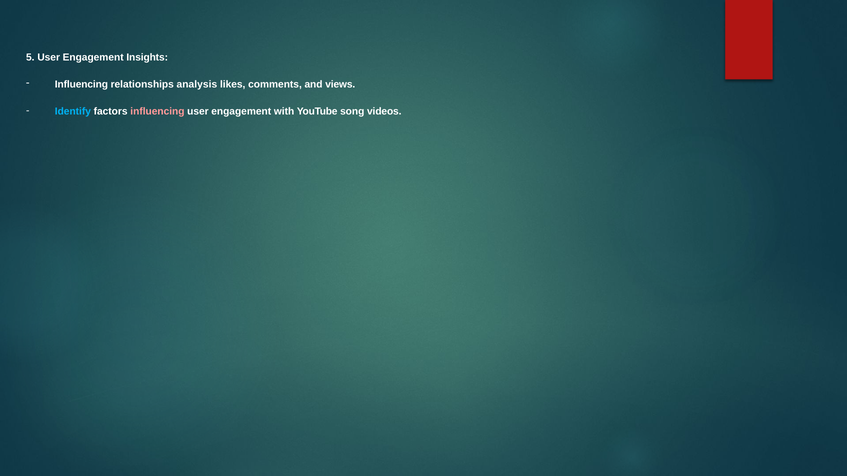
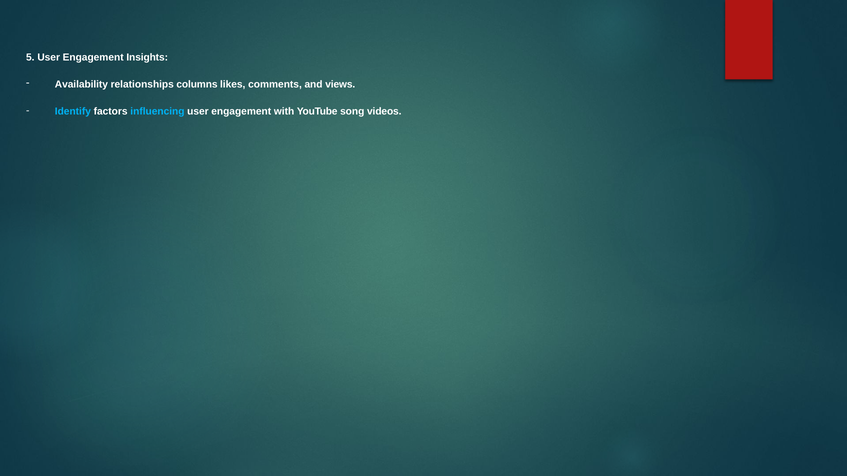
Influencing: Influencing -> Availability (81, 85)
analysis: analysis -> columns (197, 85)
influencing colour: pink -> light blue (157, 111)
